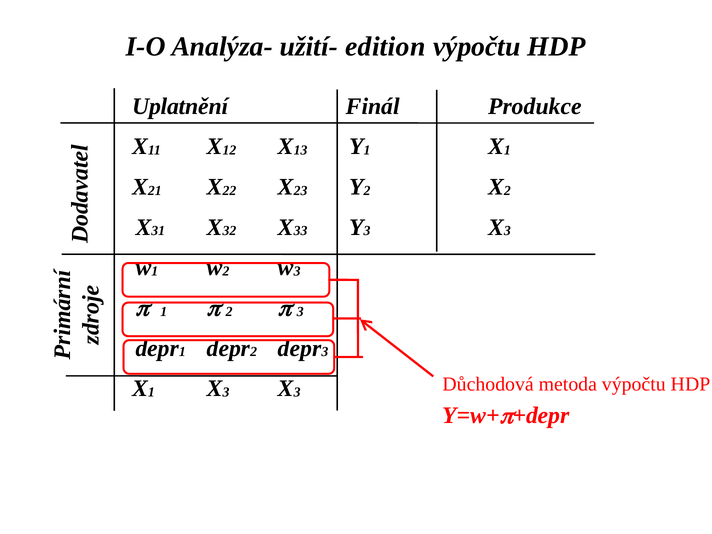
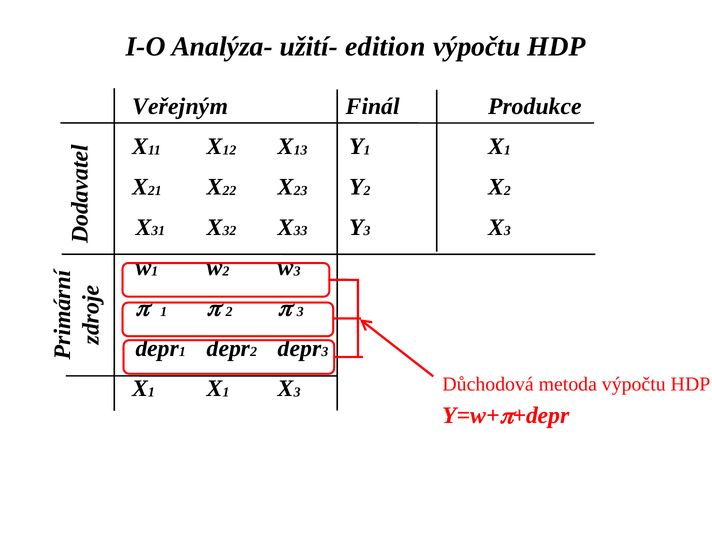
Uplatnění: Uplatnění -> Veřejným (180, 106)
3: 3 -> 1 (226, 392)
